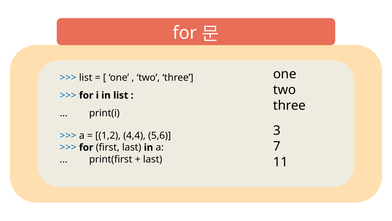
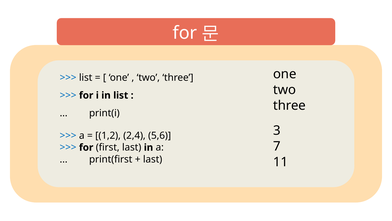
4,4: 4,4 -> 2,4 (134, 135)
